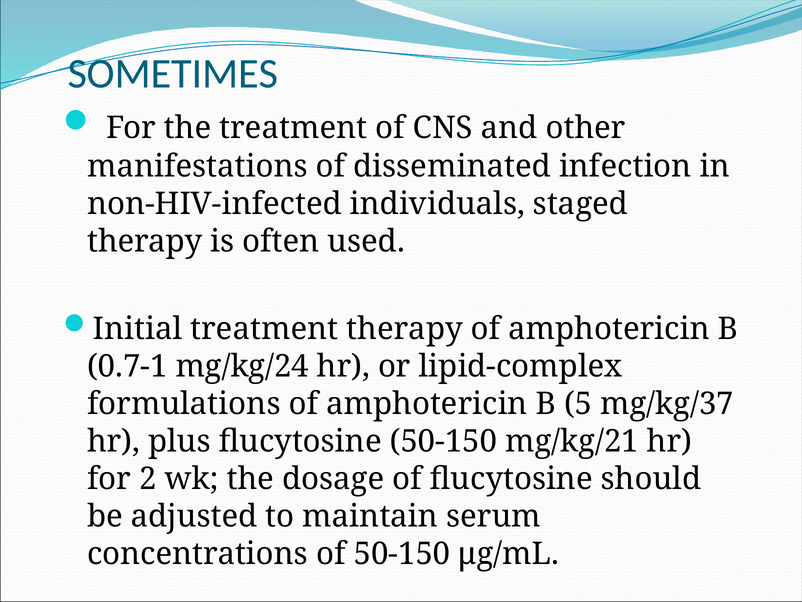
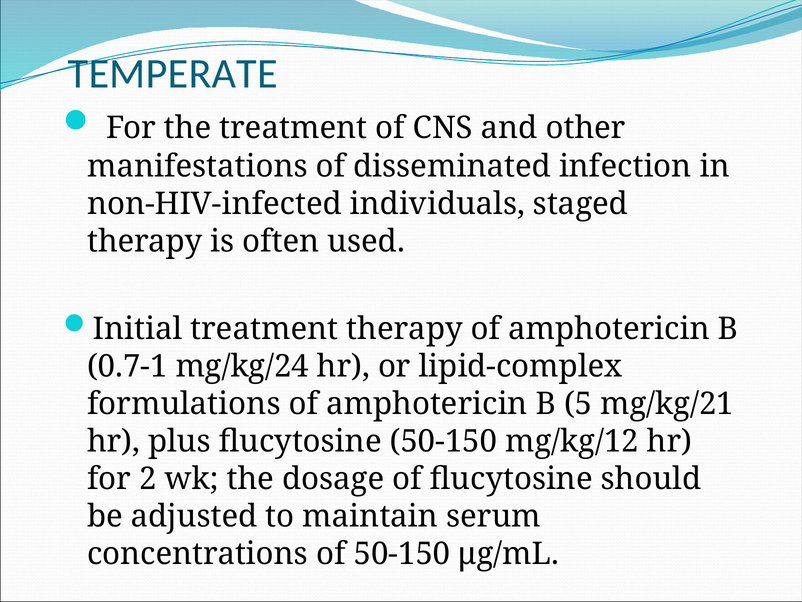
SOMETIMES: SOMETIMES -> TEMPERATE (173, 74)
mg/kg/37: mg/kg/37 -> mg/kg/21 (667, 404)
mg/kg/21: mg/kg/21 -> mg/kg/12 (572, 441)
